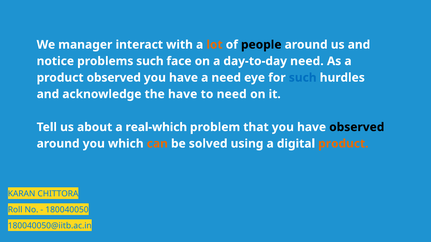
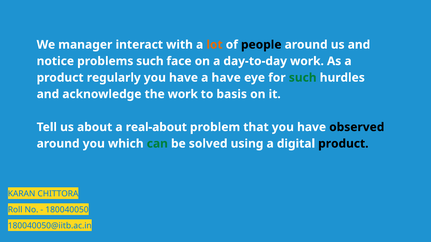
day-to-day need: need -> work (307, 61)
product observed: observed -> regularly (114, 78)
a need: need -> have (226, 78)
such colour: blue -> green (303, 78)
the have: have -> work (183, 94)
to need: need -> basis (232, 94)
real-which: real-which -> real-about (156, 127)
can colour: orange -> green (157, 144)
product colour: orange -> black (343, 144)
